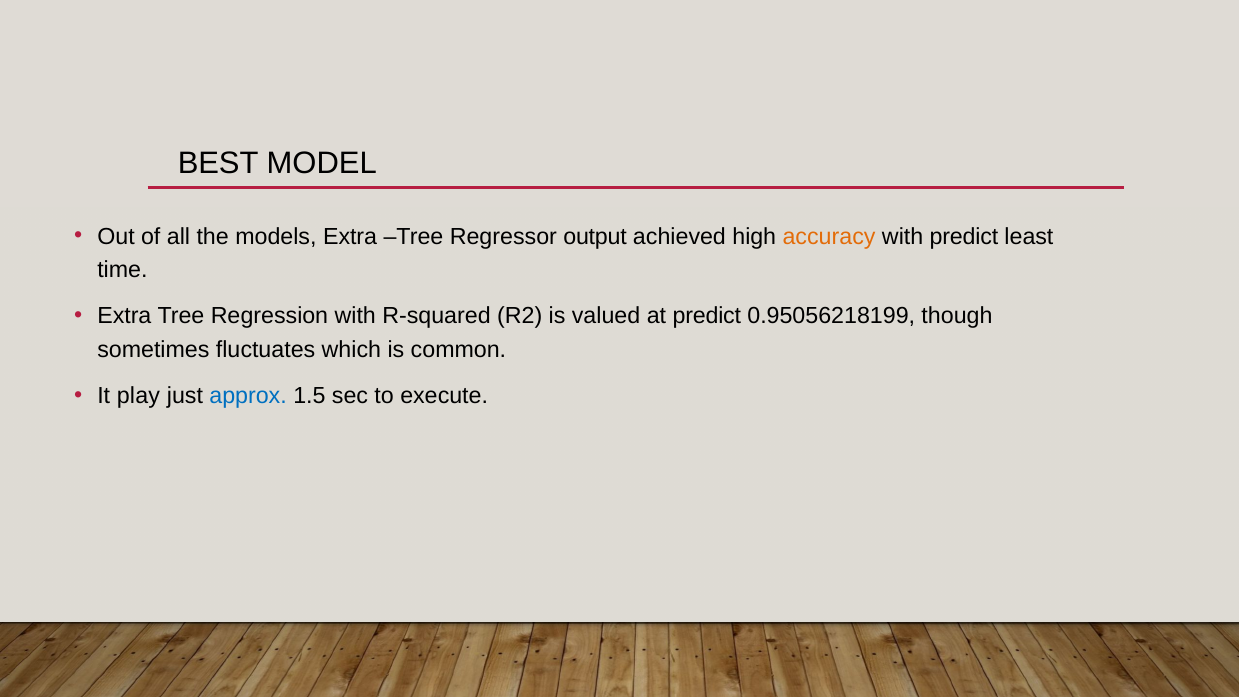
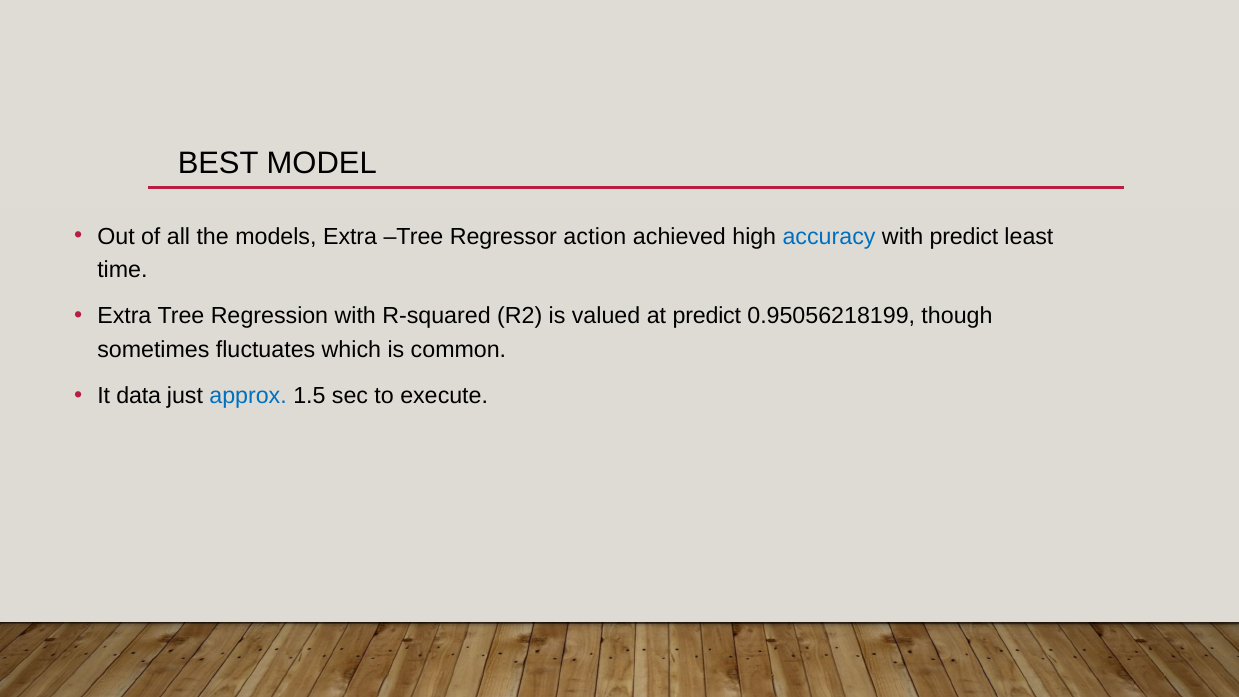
output: output -> action (595, 236)
accuracy colour: orange -> blue (829, 236)
play: play -> data (139, 396)
